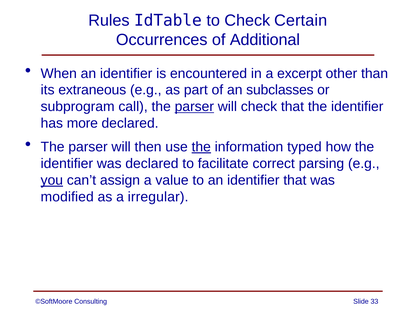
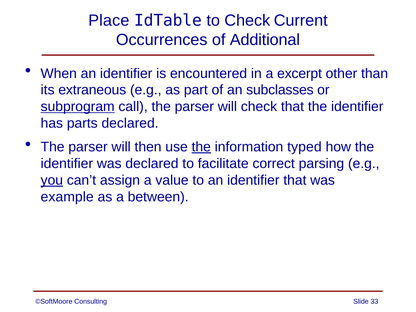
Rules: Rules -> Place (109, 21)
Certain: Certain -> Current (301, 21)
subprogram underline: none -> present (78, 107)
parser underline: present -> none (194, 107)
more: more -> parts (82, 123)
modified: modified -> example (67, 197)
irregular: irregular -> between (158, 197)
